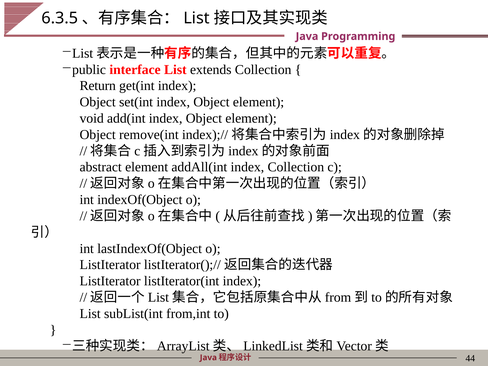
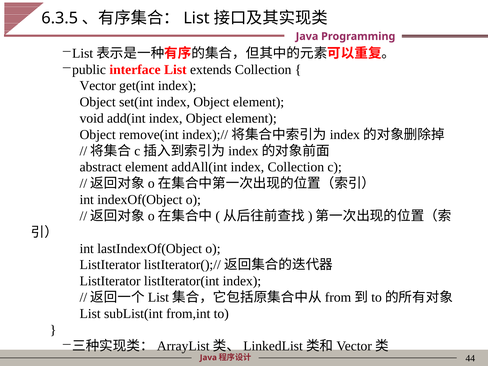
Return: Return -> Vector (98, 86)
